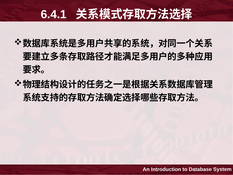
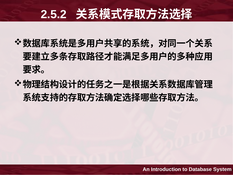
6.4.1: 6.4.1 -> 2.5.2 (54, 14)
